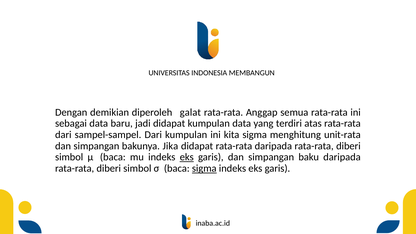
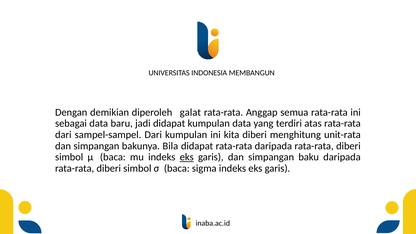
kita sigma: sigma -> diberi (255, 135)
Jika: Jika -> Bila (170, 146)
sigma underline: present -> none (204, 168)
